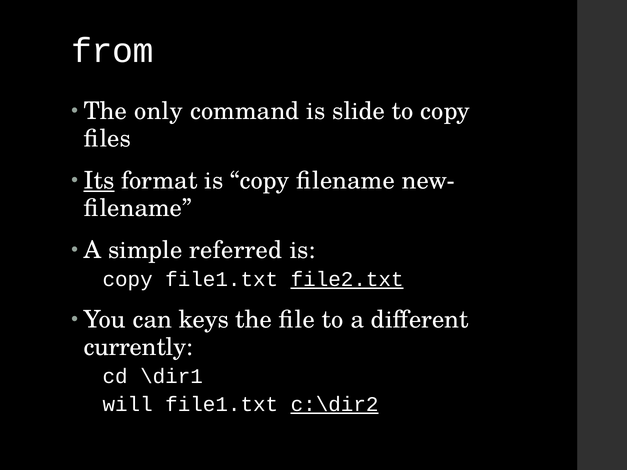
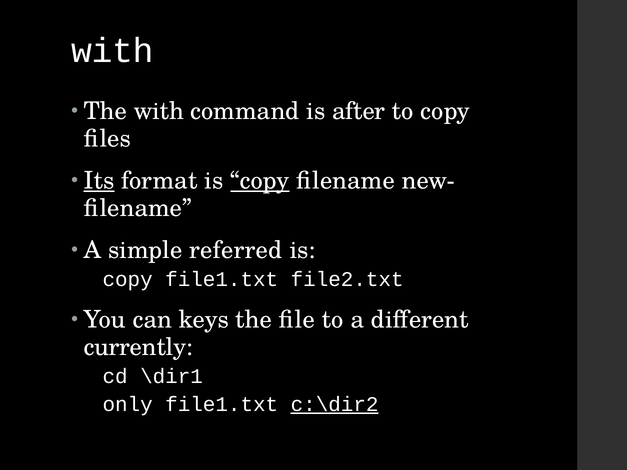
from: from -> with (112, 51)
The only: only -> with (159, 111)
slide: slide -> after (359, 111)
copy underline: none -> present (260, 181)
file2.txt underline: present -> none (347, 279)
will: will -> only (128, 405)
